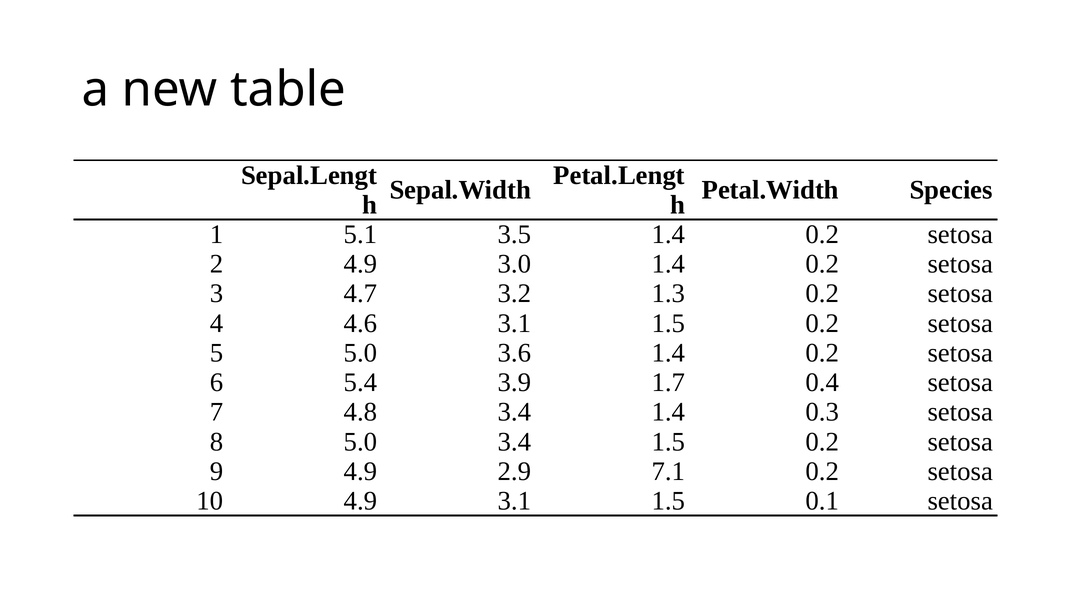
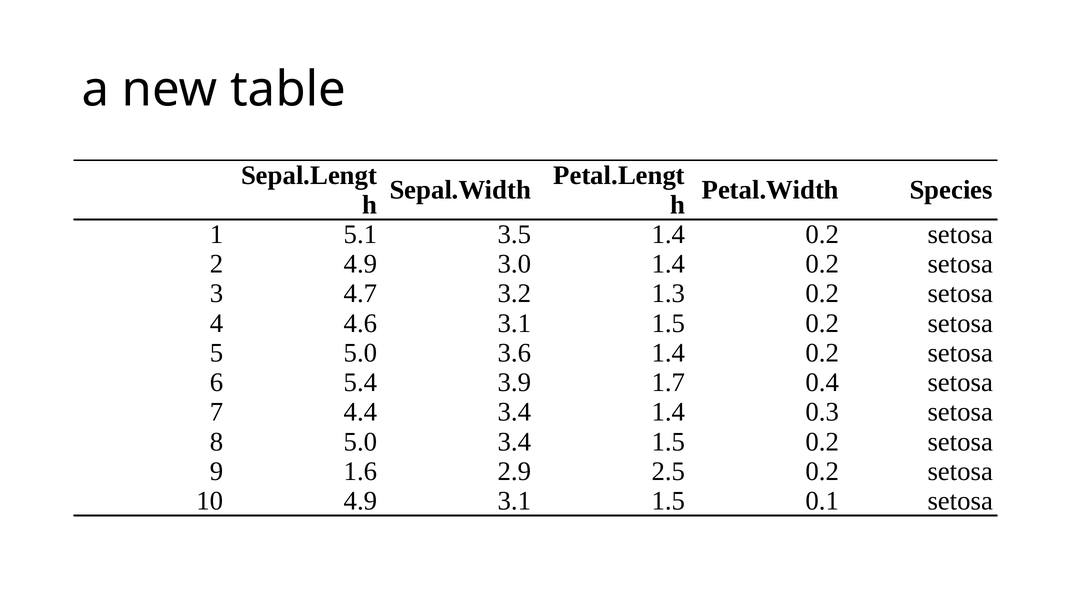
4.8: 4.8 -> 4.4 (360, 412)
9 4.9: 4.9 -> 1.6 (360, 472)
7.1: 7.1 -> 2.5 (668, 472)
